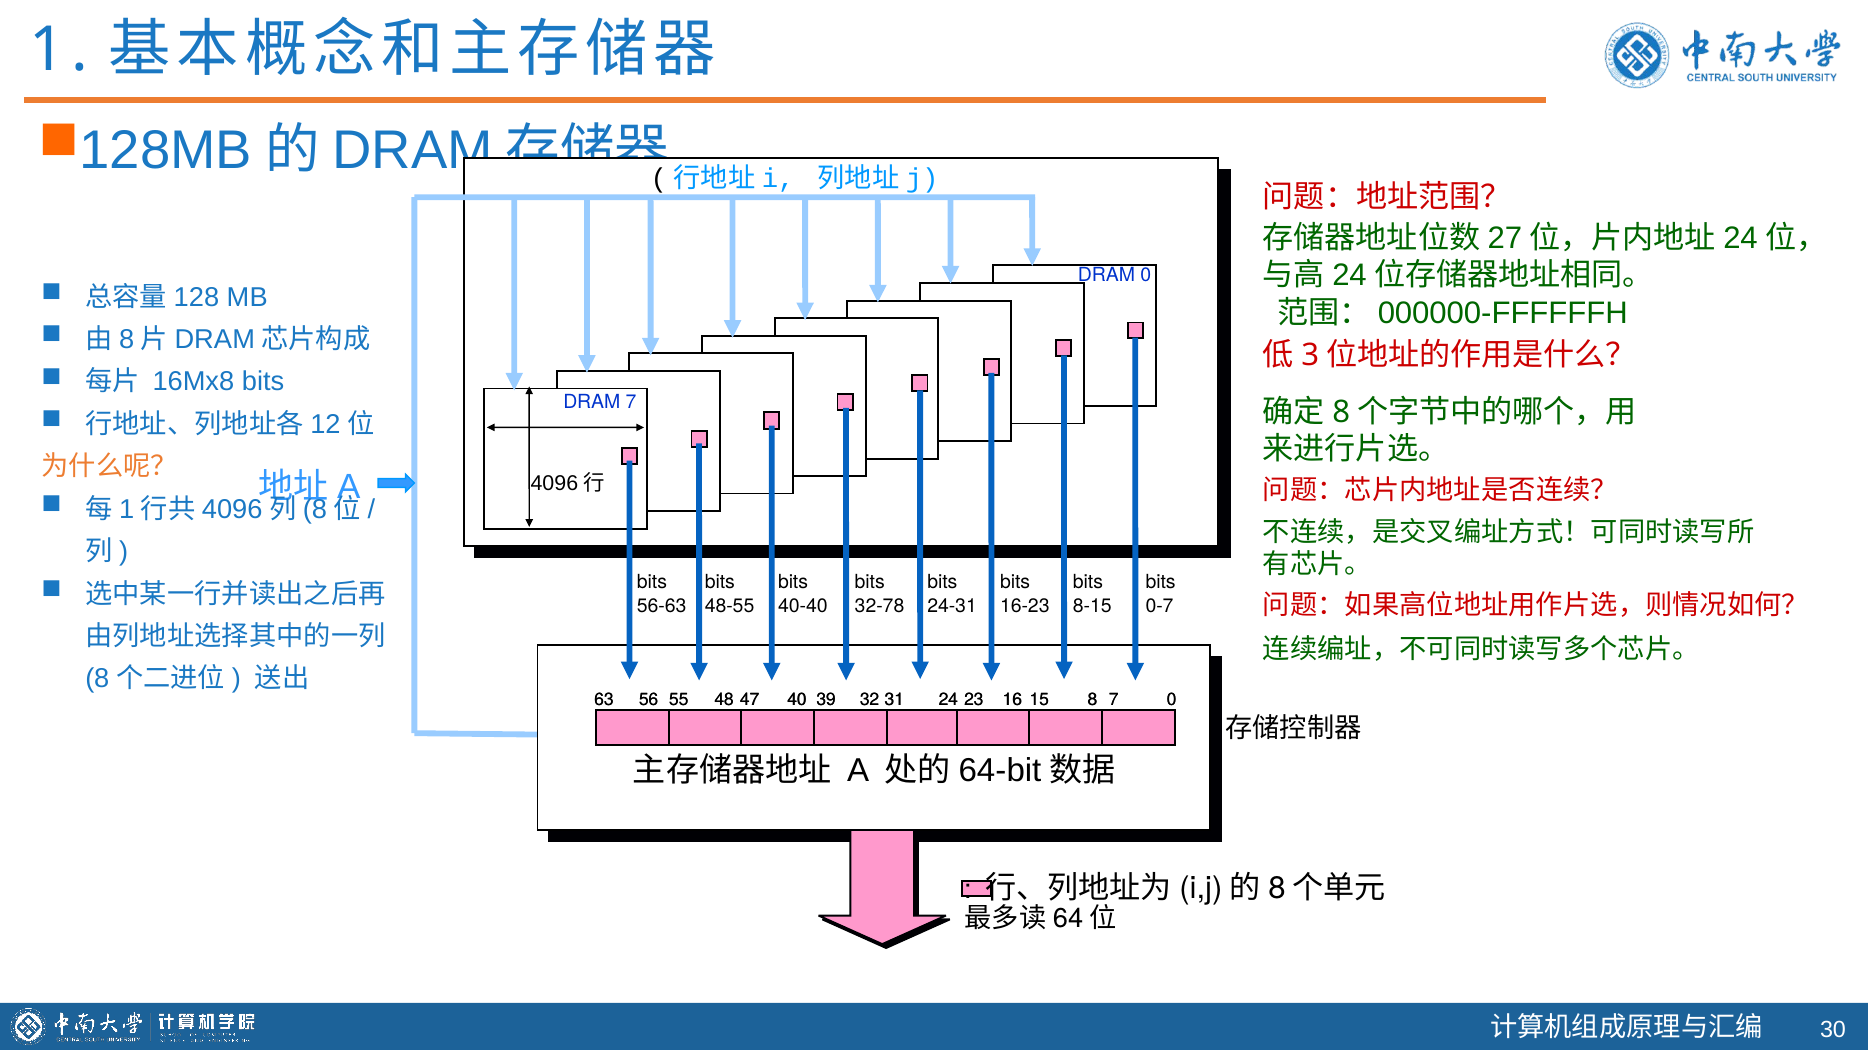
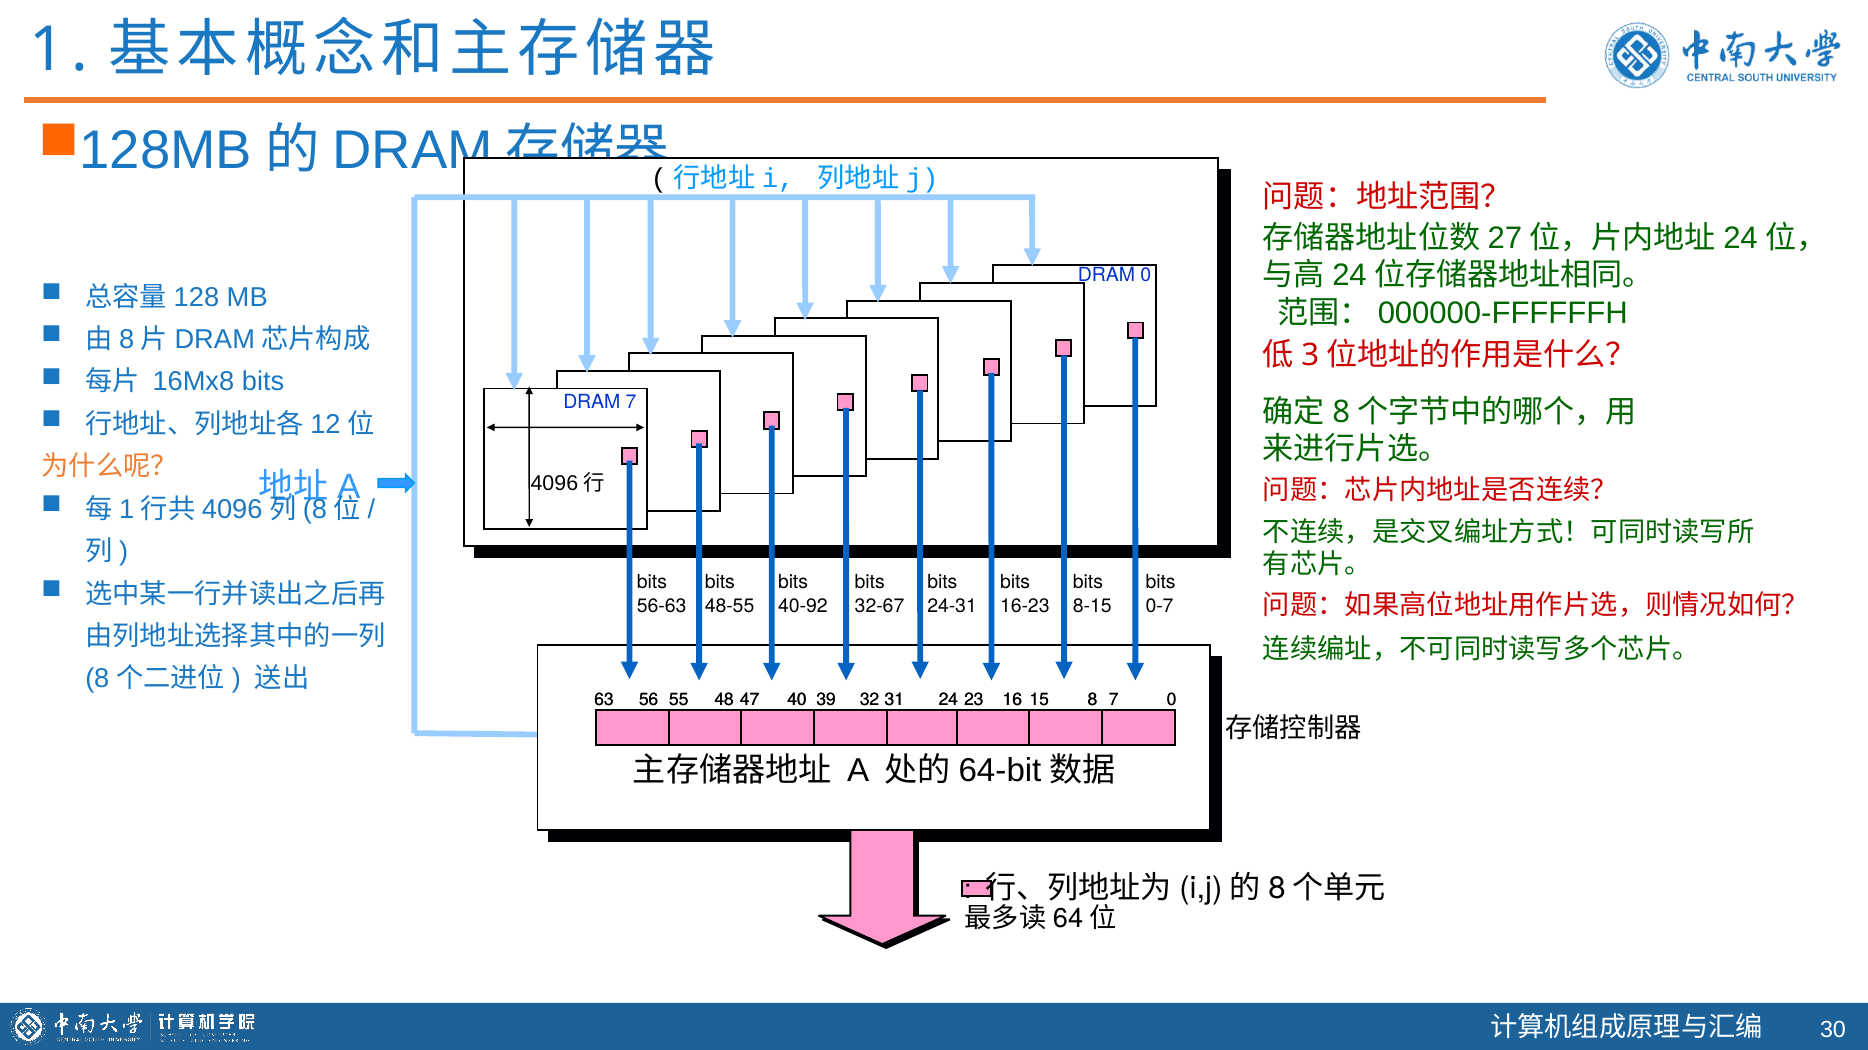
40-40: 40-40 -> 40-92 (803, 606)
32-78: 32-78 -> 32-67 (880, 606)
